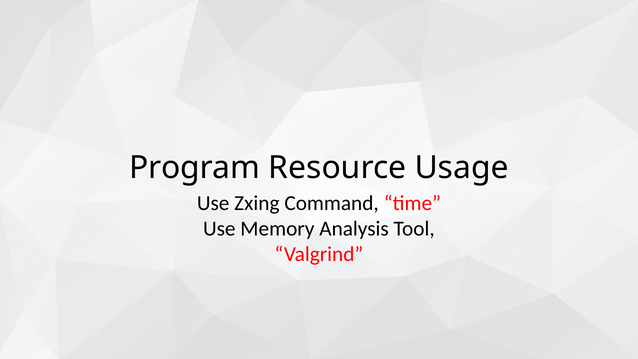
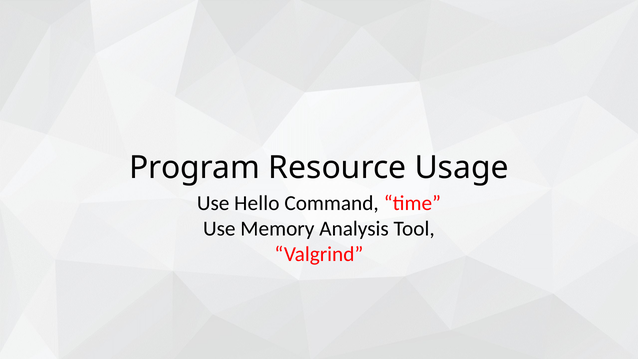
Zxing: Zxing -> Hello (257, 203)
